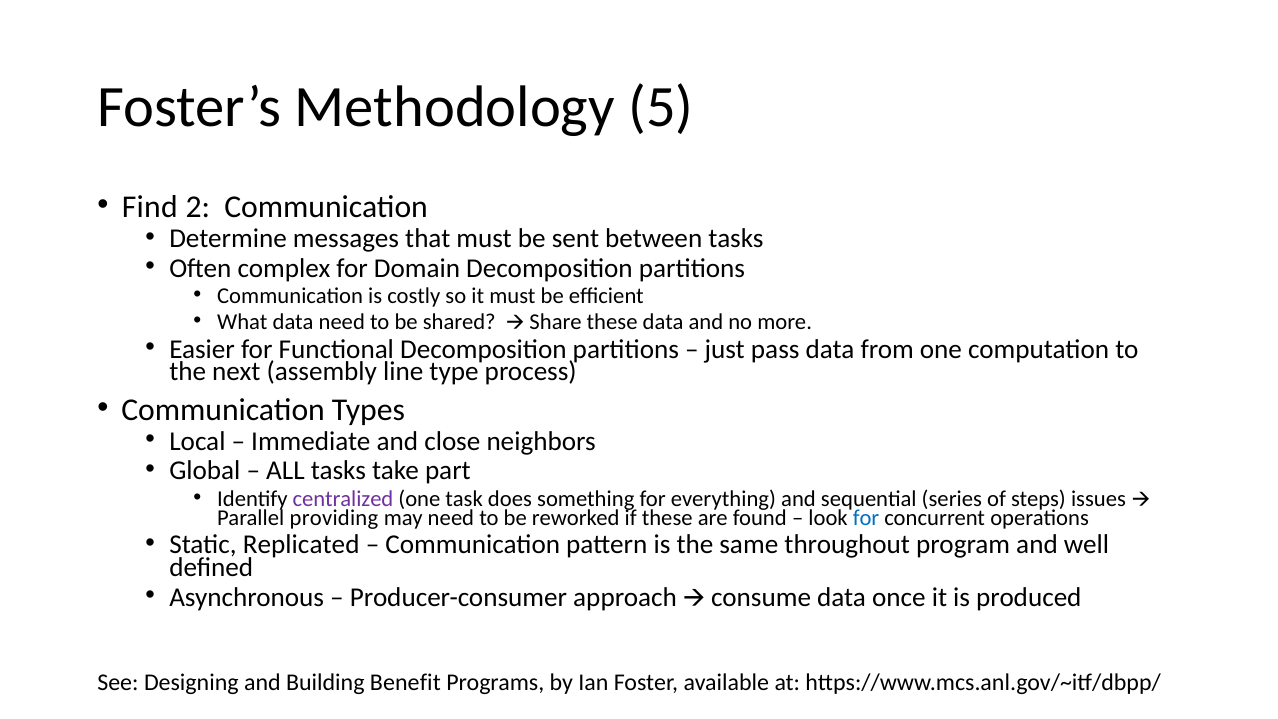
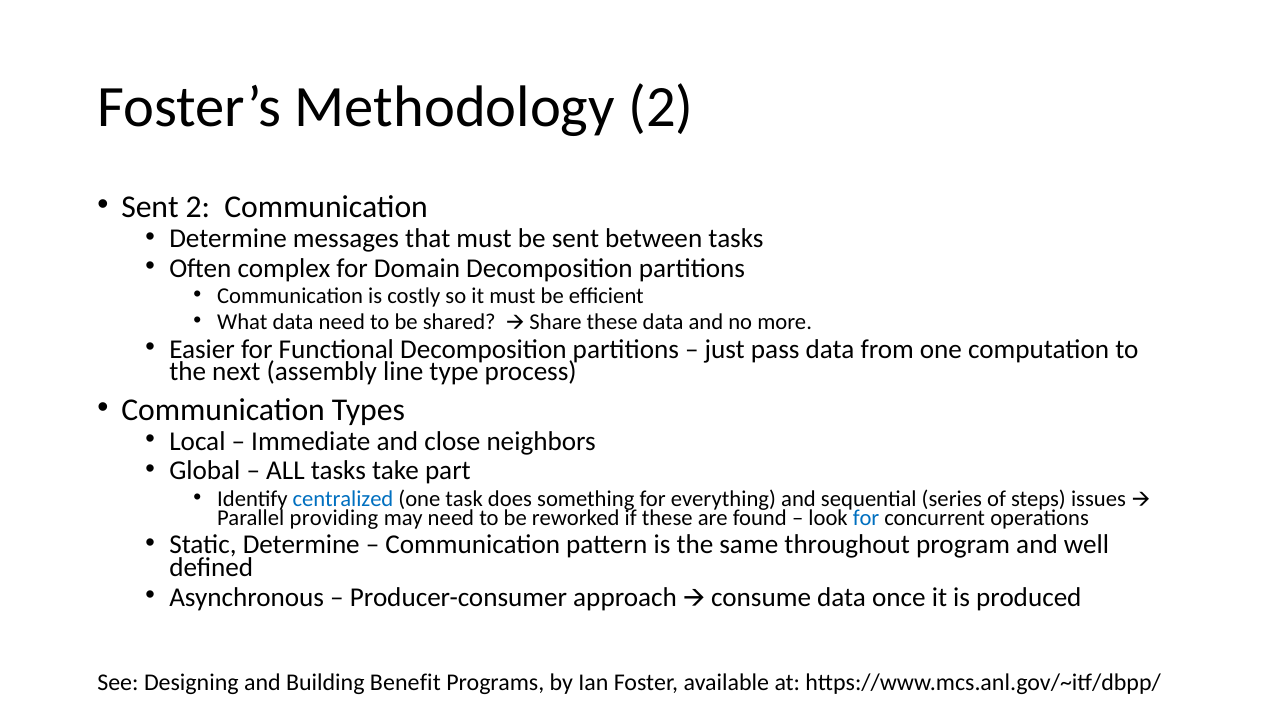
Methodology 5: 5 -> 2 (661, 107)
Find: Find -> Sent (150, 207)
centralized colour: purple -> blue (343, 499)
Static Replicated: Replicated -> Determine (301, 545)
